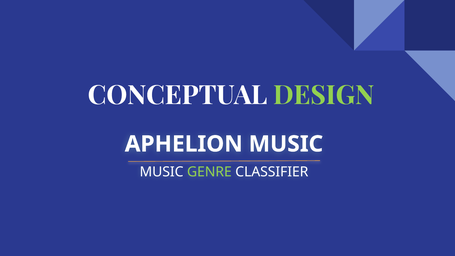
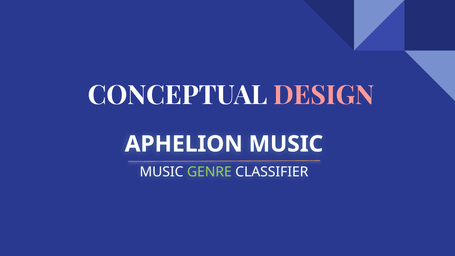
DESIGN colour: light green -> pink (324, 95)
